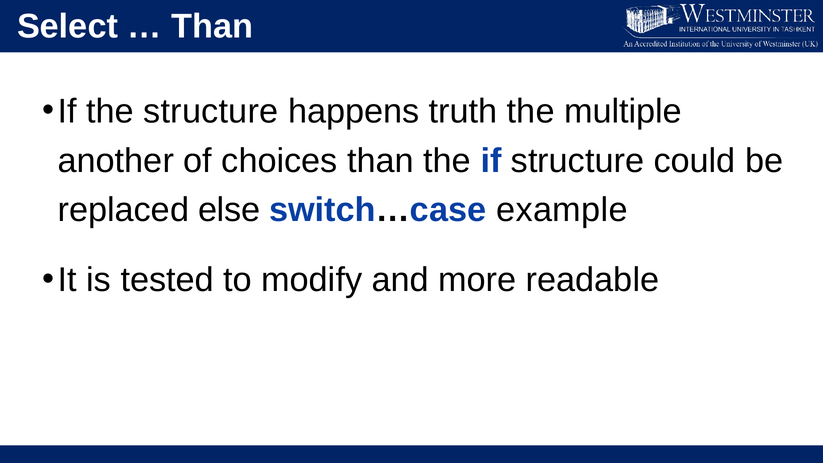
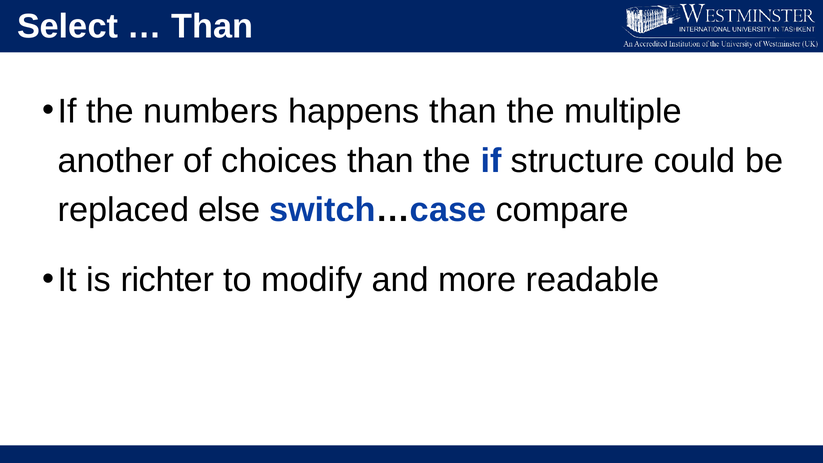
the structure: structure -> numbers (211, 111)
happens truth: truth -> than (463, 111)
example: example -> compare (562, 210)
tested: tested -> richter (167, 280)
